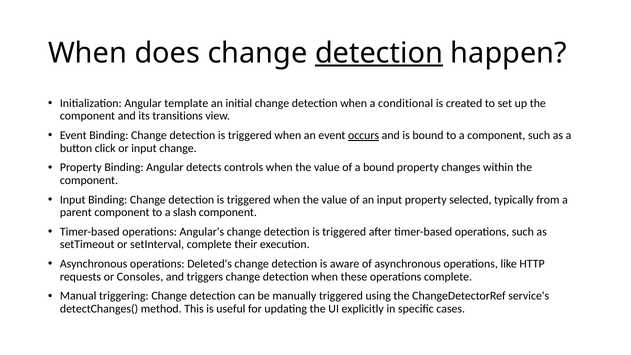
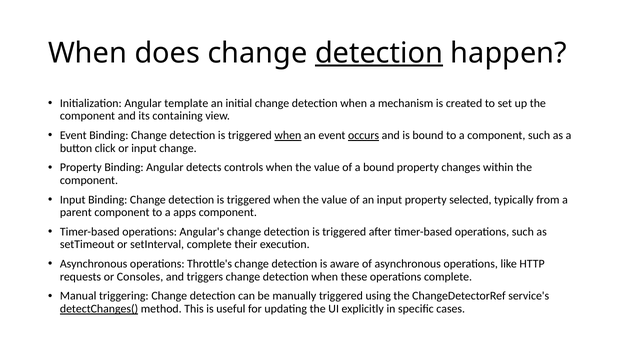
conditional: conditional -> mechanism (406, 103)
transitions: transitions -> containing (178, 116)
when underline: none -> present (288, 135)
slash: slash -> apps (185, 212)
Deleted's: Deleted's -> Throttle's (210, 264)
detectChanges( underline: none -> present (99, 309)
